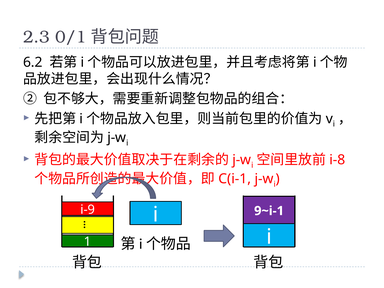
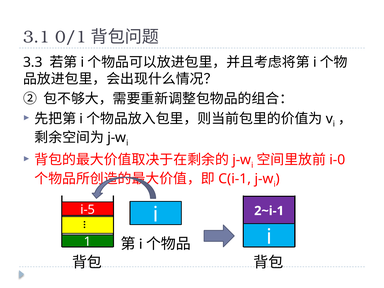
2.3: 2.3 -> 3.1 (36, 37)
6.2: 6.2 -> 3.3 (33, 62)
i-8: i-8 -> i-0 (337, 160)
i-9: i-9 -> i-5 (88, 210)
9~i-1: 9~i-1 -> 2~i-1 (269, 211)
